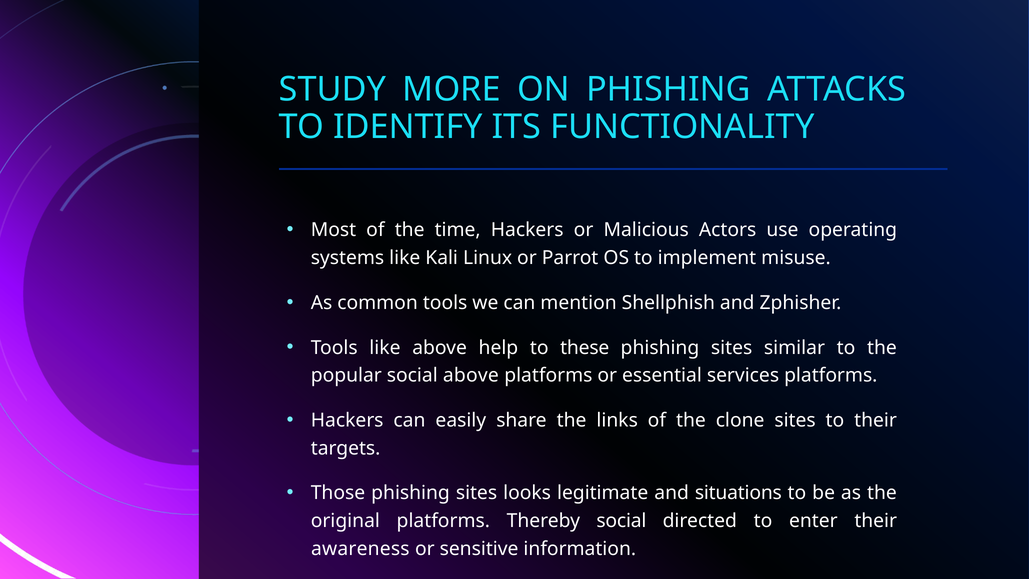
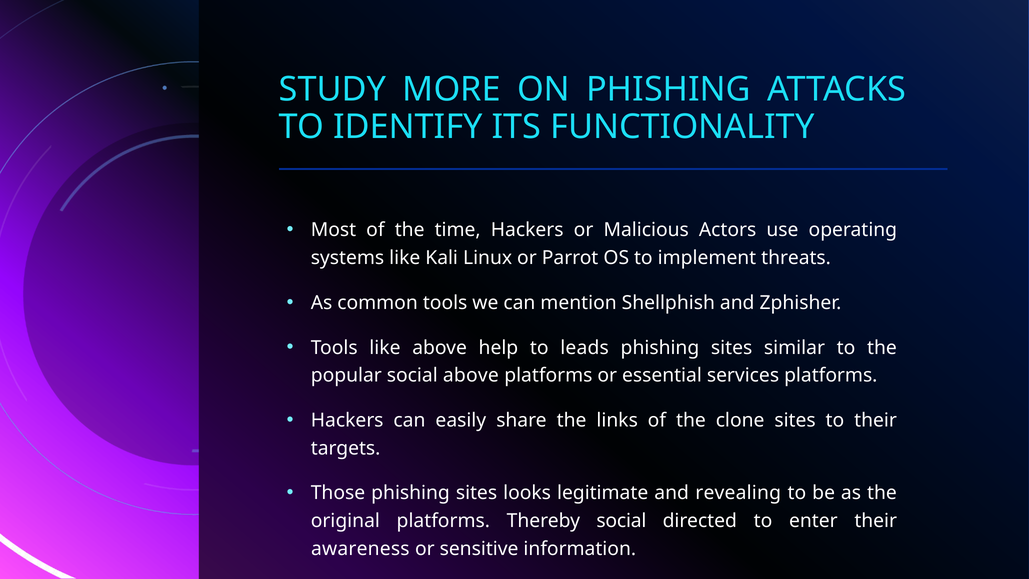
misuse: misuse -> threats (796, 258)
these: these -> leads (585, 348)
situations: situations -> revealing (738, 493)
